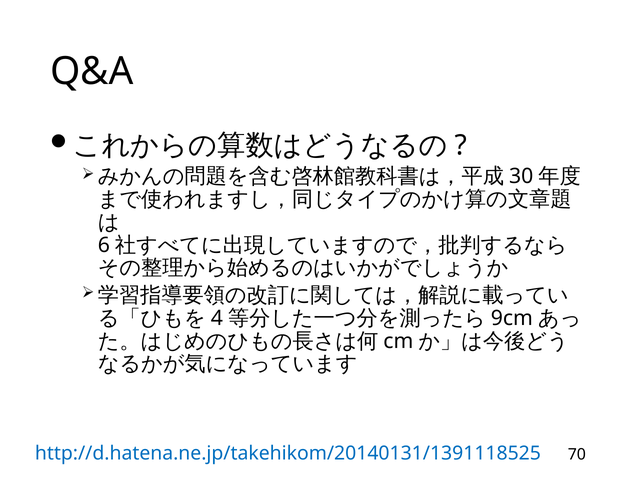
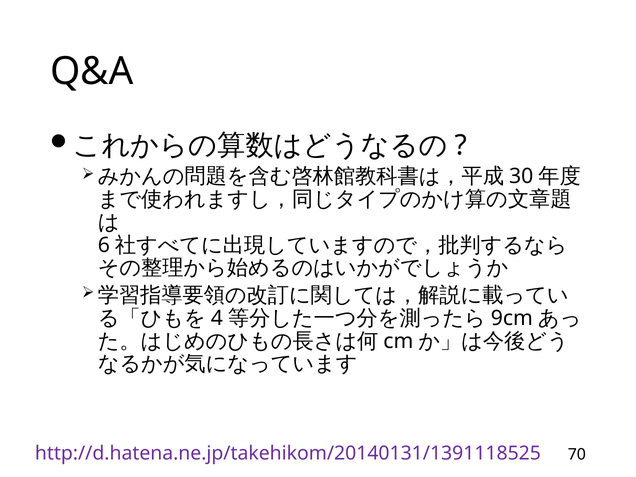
http://d.hatena.ne.jp/takehikom/20140131/1391118525 colour: blue -> purple (288, 453)
